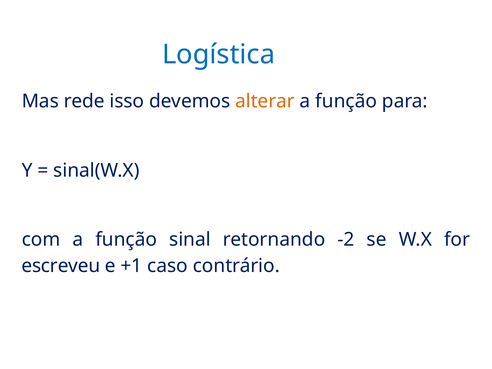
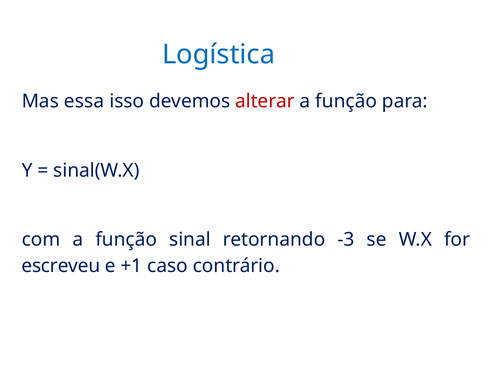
rede: rede -> essa (84, 101)
alterar colour: orange -> red (265, 101)
-2: -2 -> -3 (346, 239)
